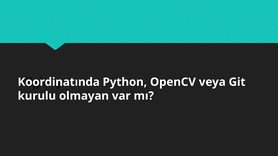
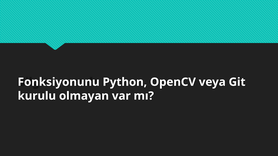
Koordinatında: Koordinatında -> Fonksiyonunu (59, 82)
